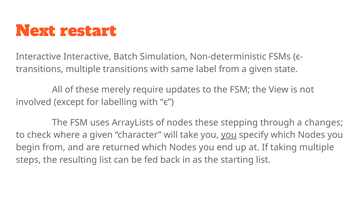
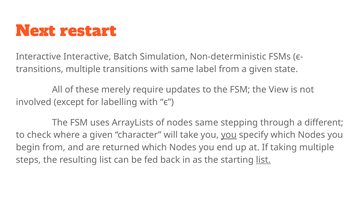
nodes these: these -> same (207, 123)
changes: changes -> different (324, 123)
list underline: none -> present (263, 160)
